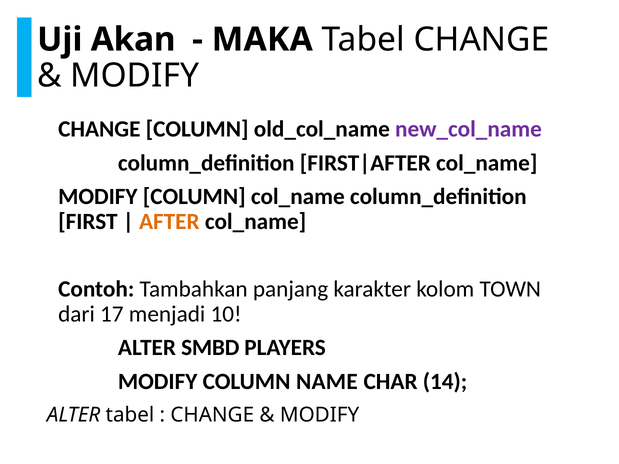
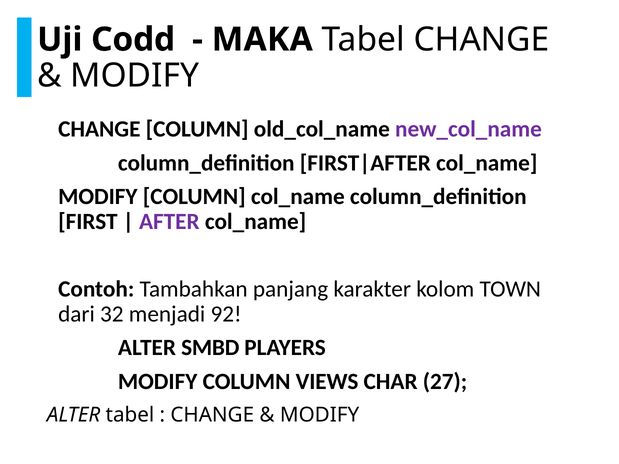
Akan: Akan -> Codd (133, 40)
AFTER colour: orange -> purple (169, 222)
17: 17 -> 32 (112, 314)
10: 10 -> 92 (226, 314)
NAME: NAME -> VIEWS (327, 382)
14: 14 -> 27 (445, 382)
